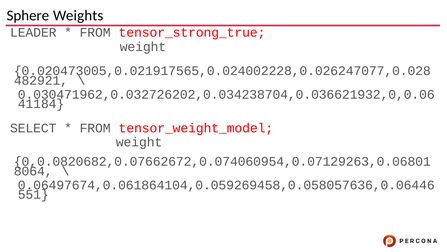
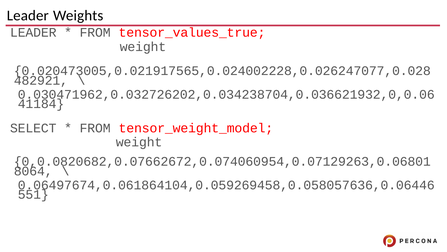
Sphere: Sphere -> Leader (28, 15)
tensor_strong_true: tensor_strong_true -> tensor_values_true (192, 33)
